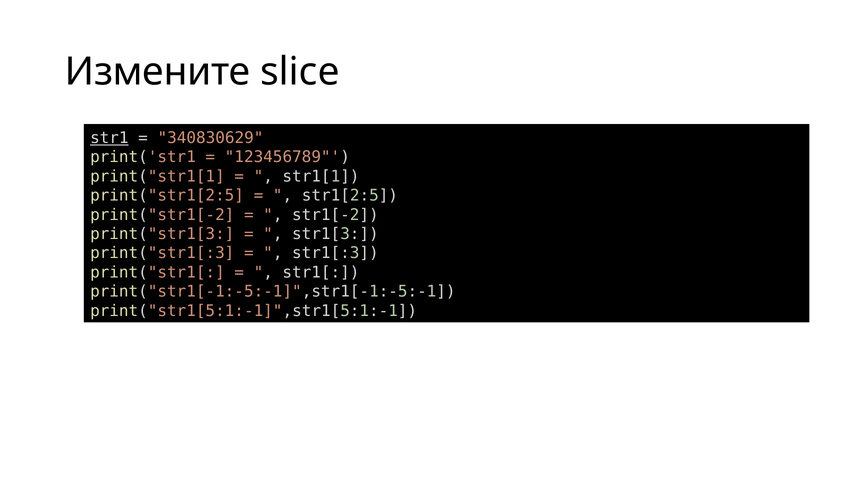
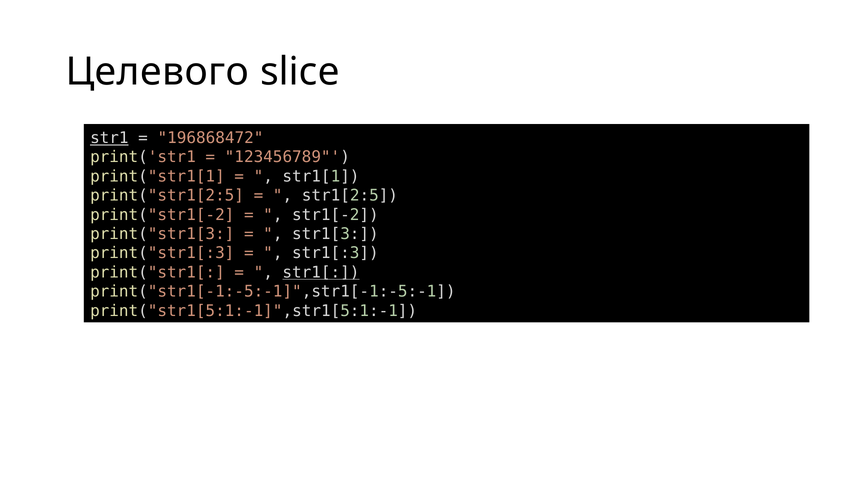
Измените: Измените -> Целевого (157, 72)
340830629: 340830629 -> 196868472 (210, 138)
str1[ underline: none -> present (321, 272)
